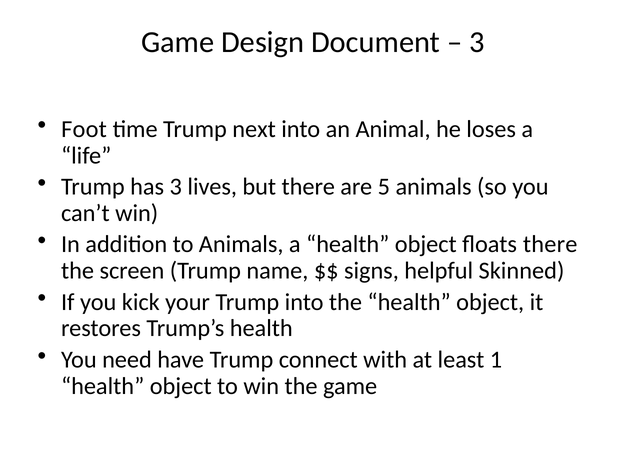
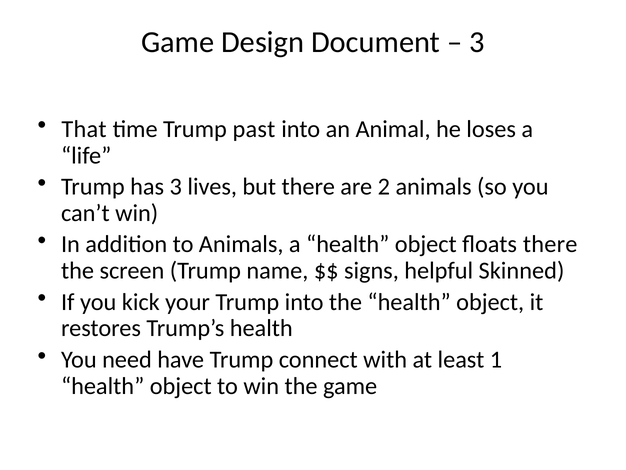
Foot: Foot -> That (84, 129)
next: next -> past (254, 129)
5: 5 -> 2 (384, 187)
